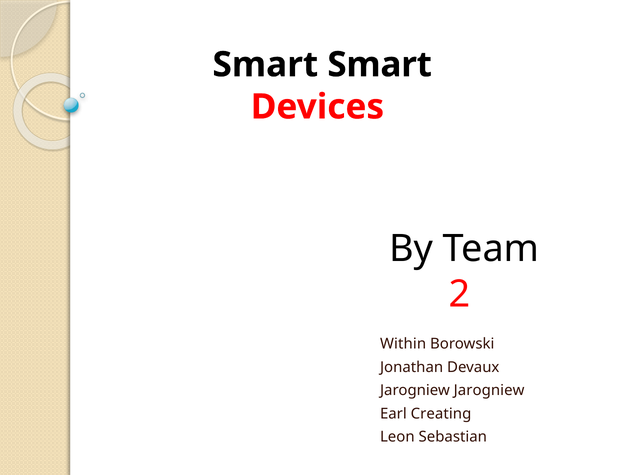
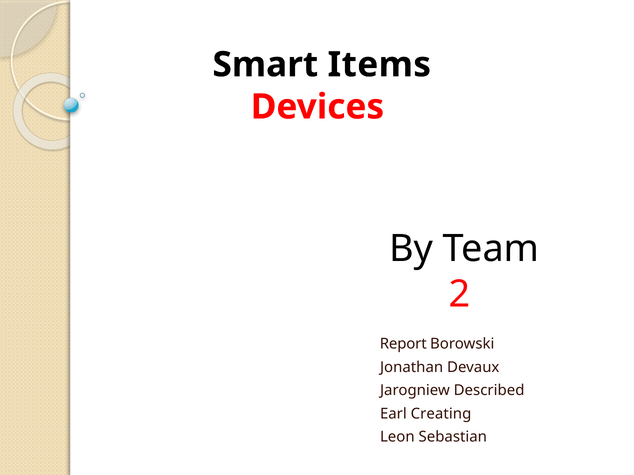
Smart Smart: Smart -> Items (379, 65)
Within: Within -> Report (403, 344)
Jarogniew Jarogniew: Jarogniew -> Described (489, 391)
